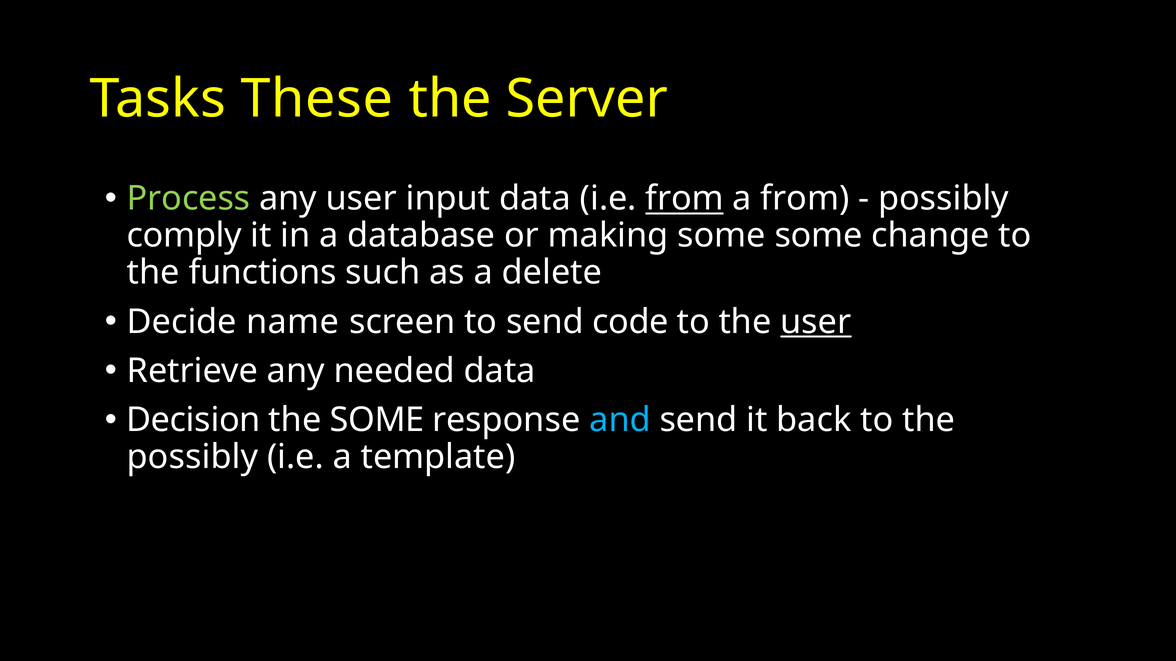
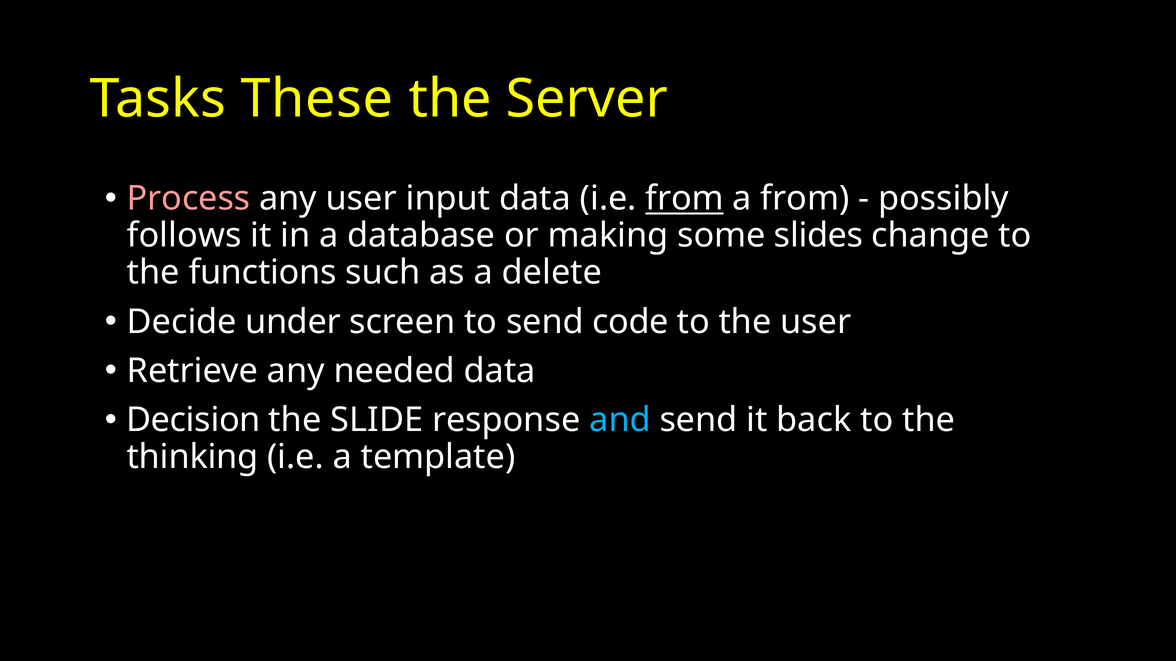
Process colour: light green -> pink (189, 199)
comply: comply -> follows (184, 236)
some some: some -> slides (819, 236)
name: name -> under (293, 322)
user underline: present -> none (816, 322)
the SOME: SOME -> SLIDE (377, 420)
possibly: possibly -> thinking (193, 457)
